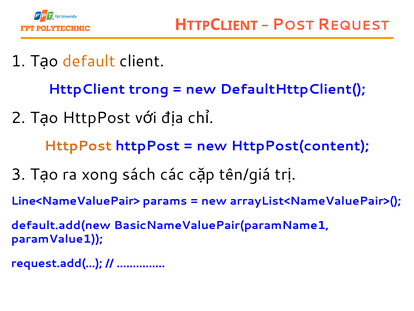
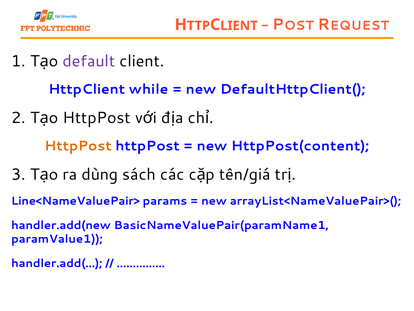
default colour: orange -> purple (89, 61)
trong: trong -> while (149, 89)
xong: xong -> dùng (100, 174)
default.add(new: default.add(new -> handler.add(new (61, 225)
request.add(…: request.add(… -> handler.add(… (57, 263)
